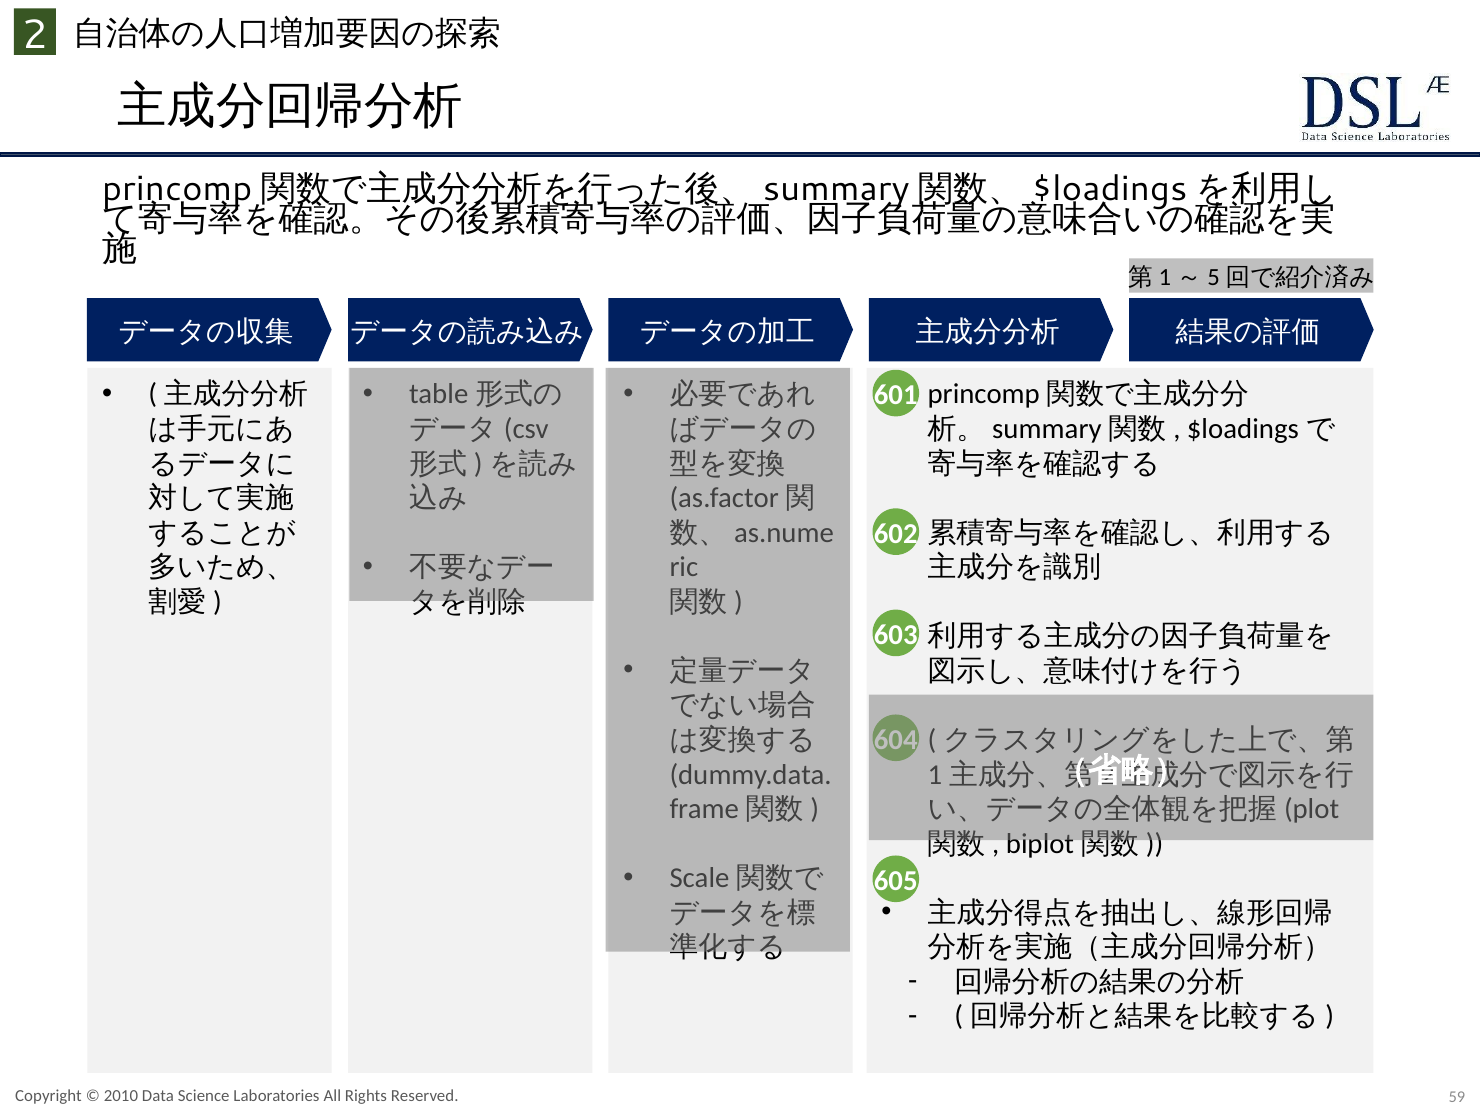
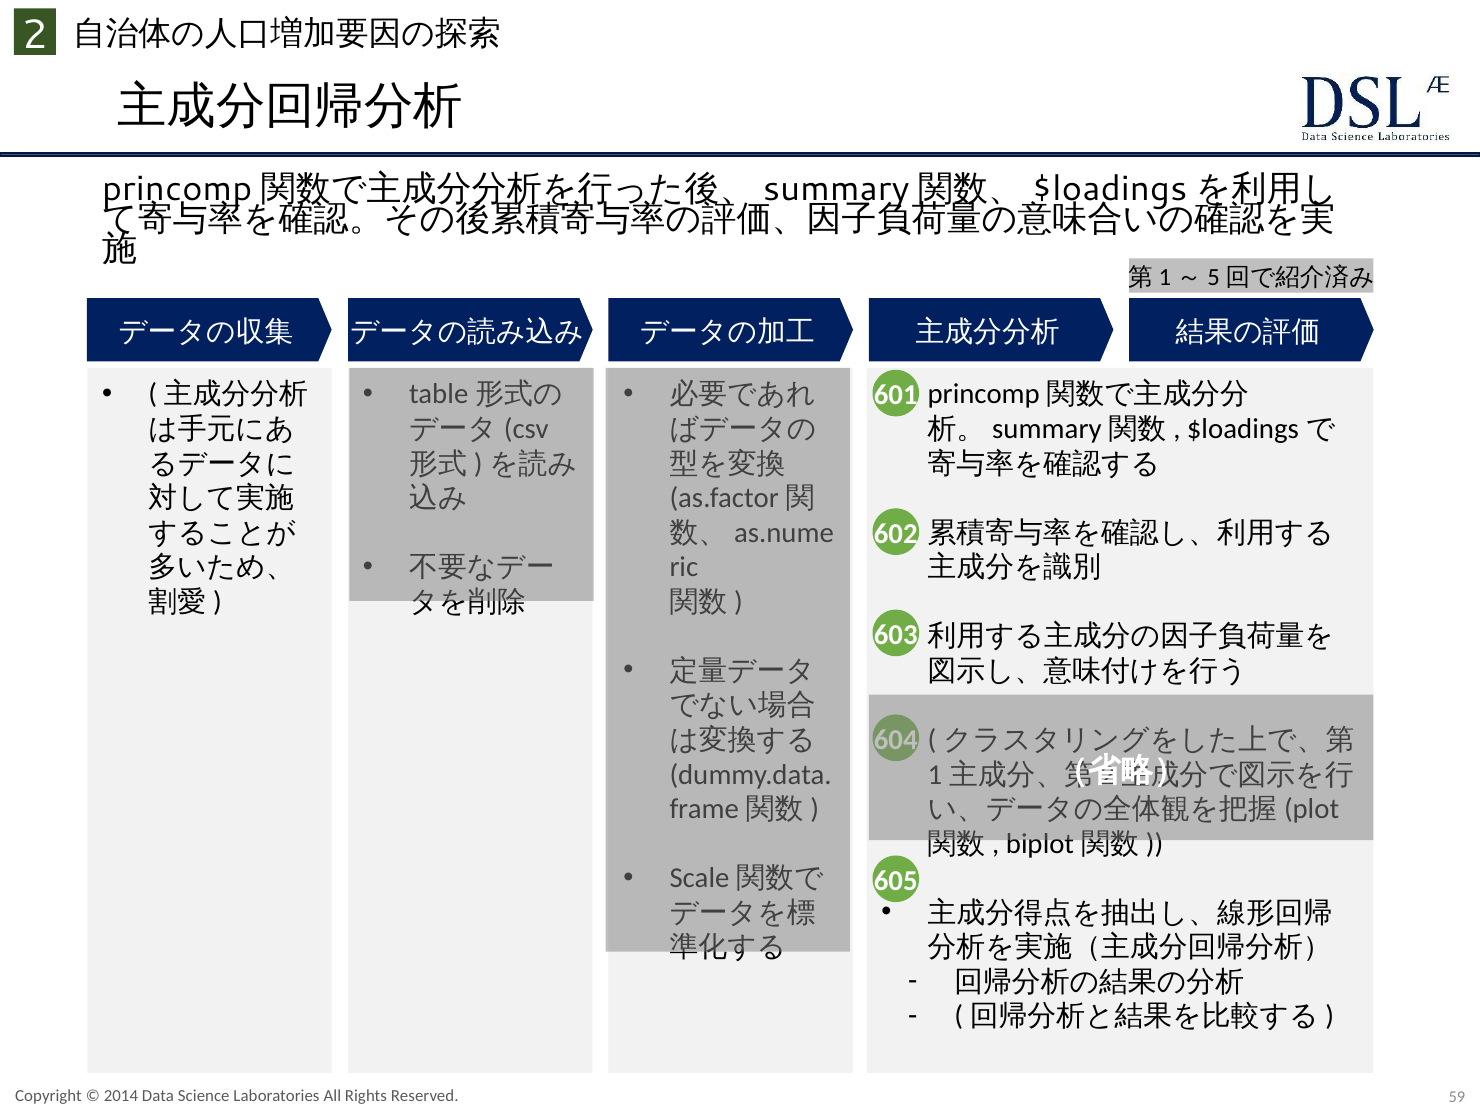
2010: 2010 -> 2014 (121, 1096)
